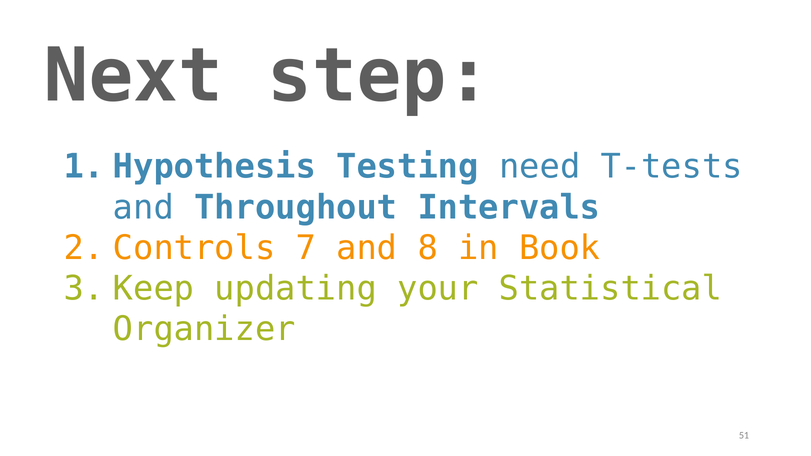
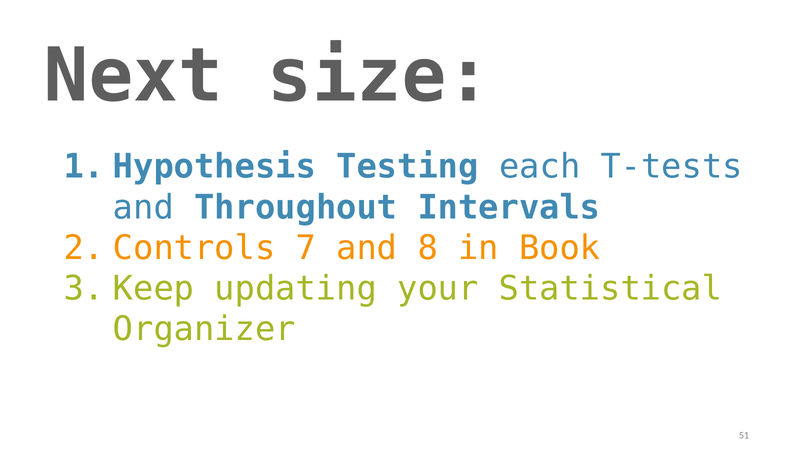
step: step -> size (379, 76)
need: need -> each (540, 167)
